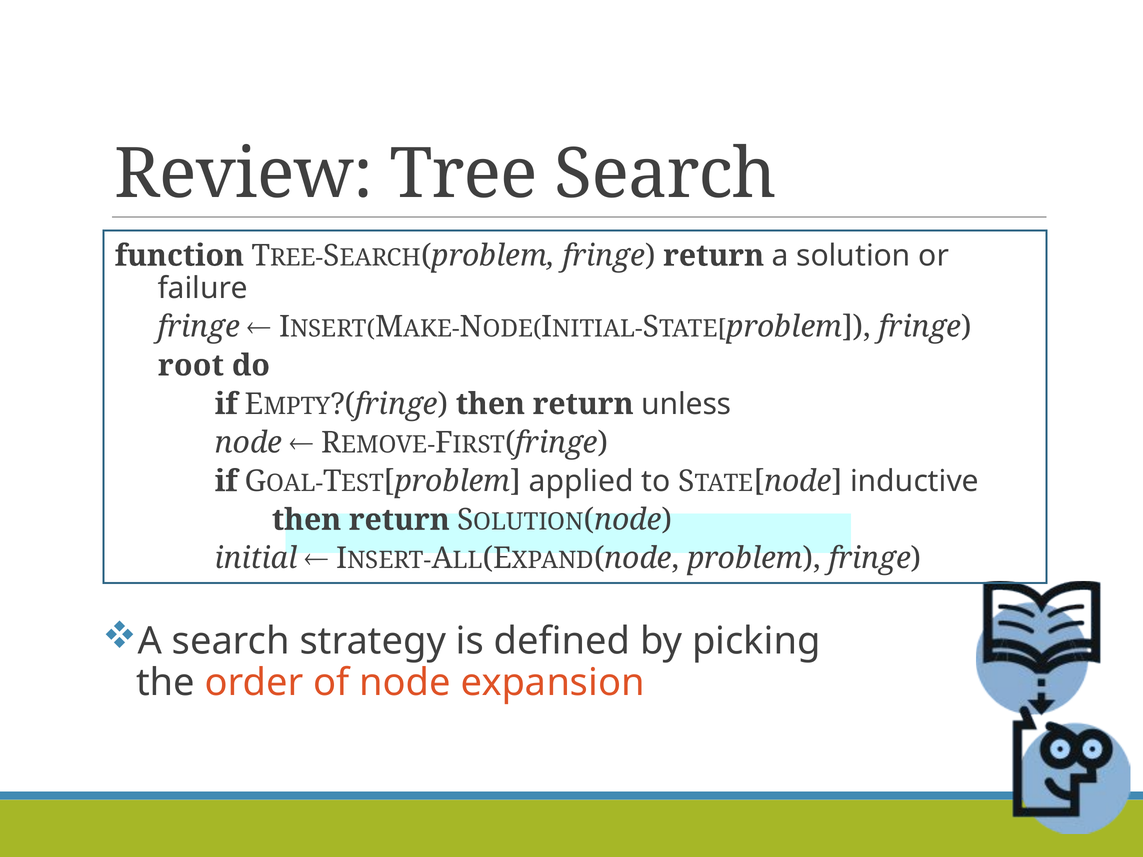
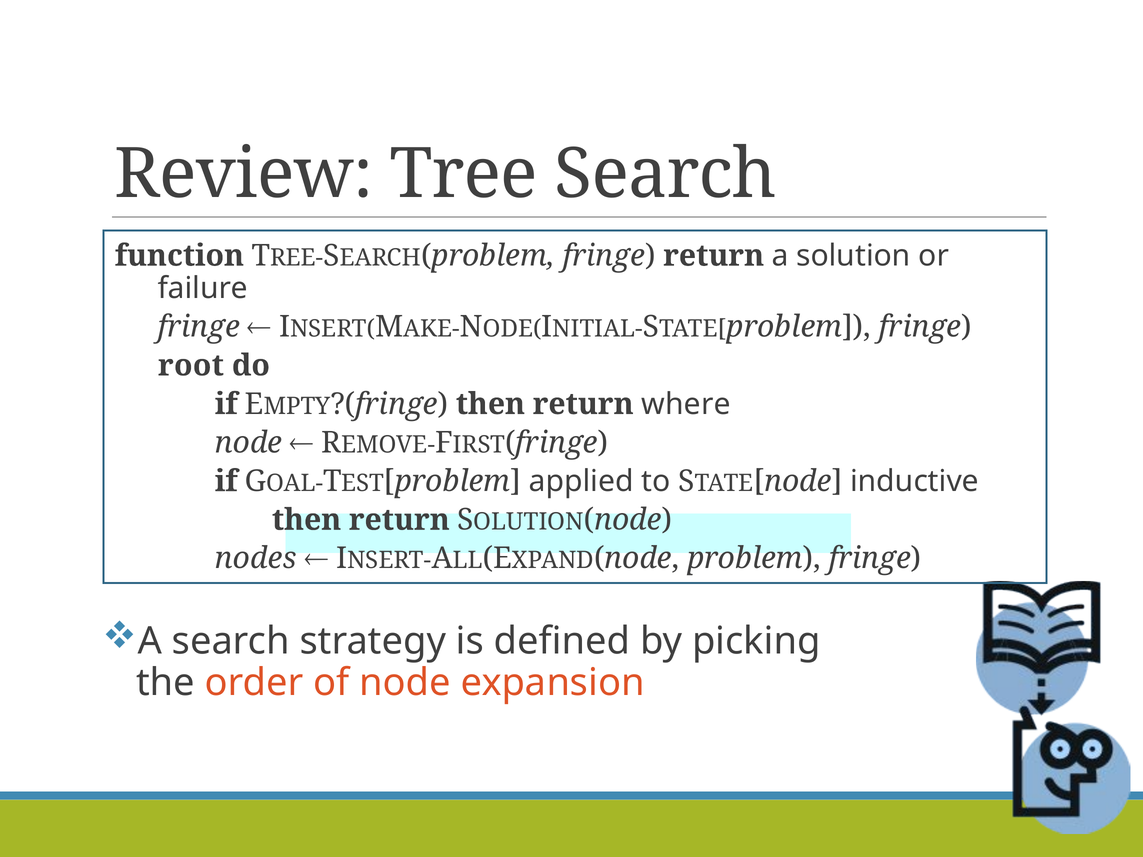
unless: unless -> where (686, 404)
initial: initial -> nodes (256, 559)
